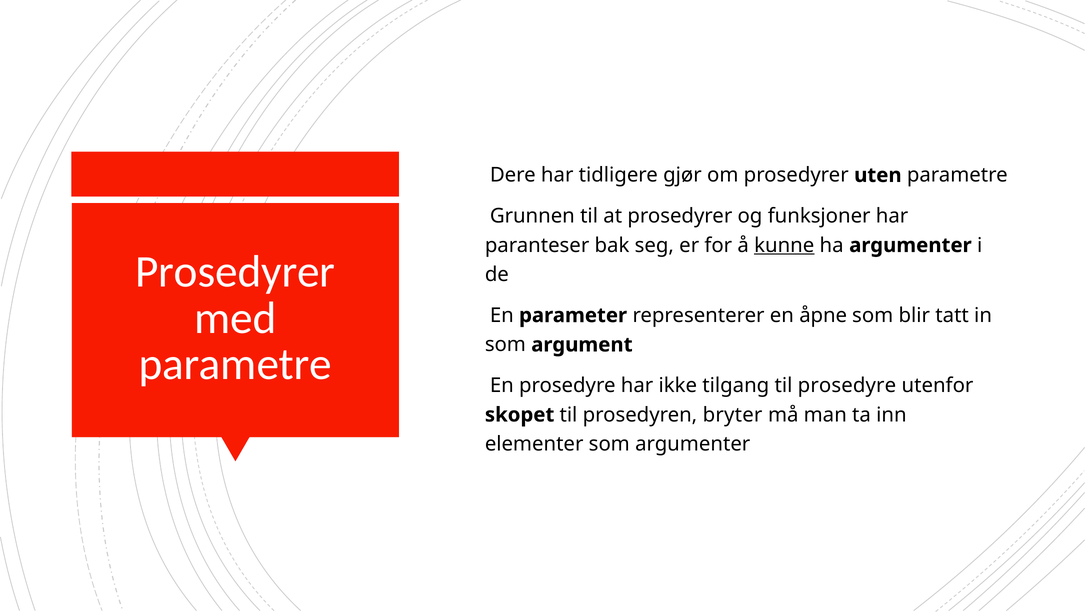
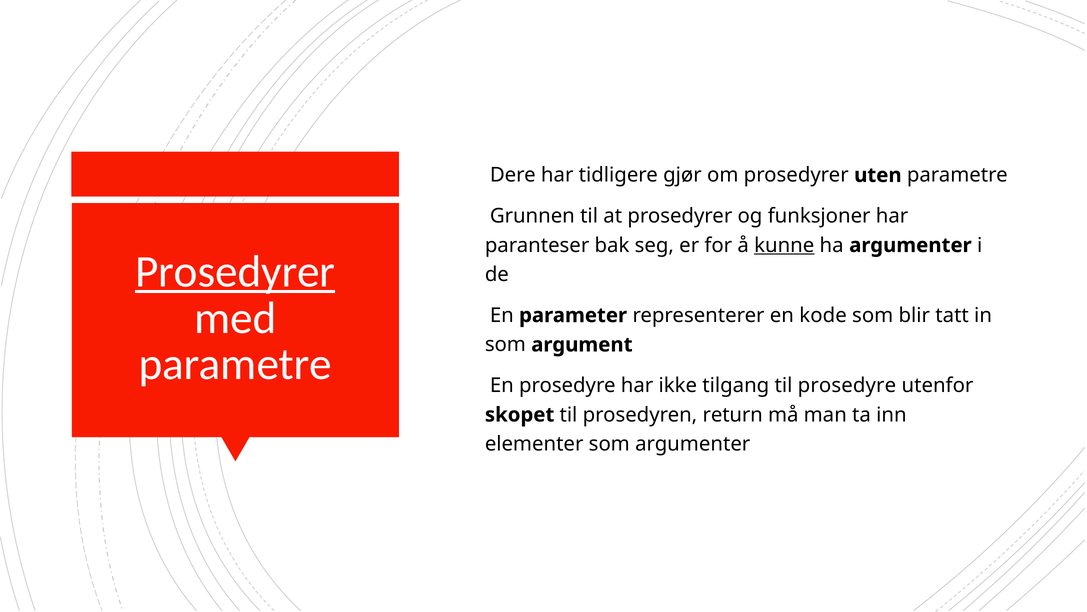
Prosedyrer underline: none -> present (235, 272)
åpne: åpne -> kode (823, 315)
bryter: bryter -> return (733, 414)
